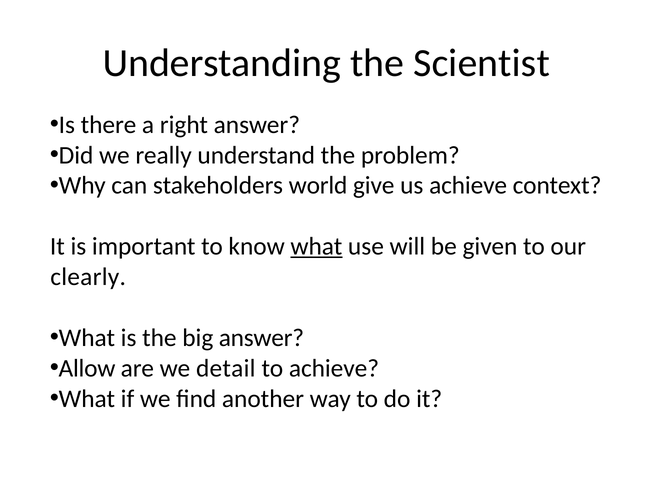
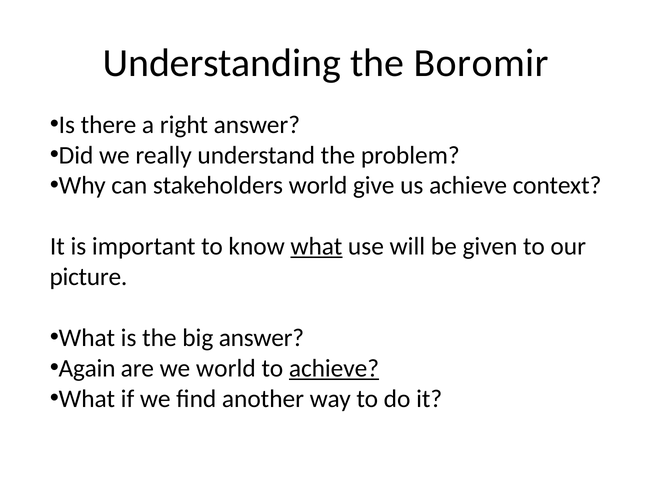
Scientist: Scientist -> Boromir (481, 63)
clearly: clearly -> picture (88, 277)
Allow: Allow -> Again (87, 369)
we detail: detail -> world (226, 369)
achieve underline: none -> present (334, 369)
